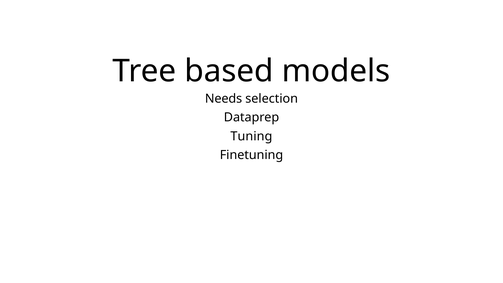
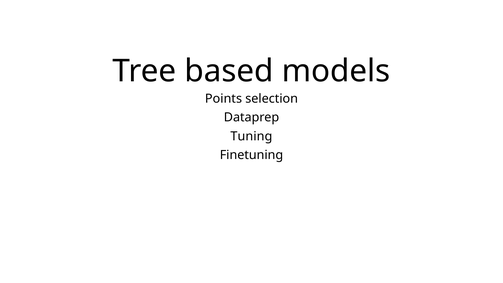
Needs: Needs -> Points (224, 99)
